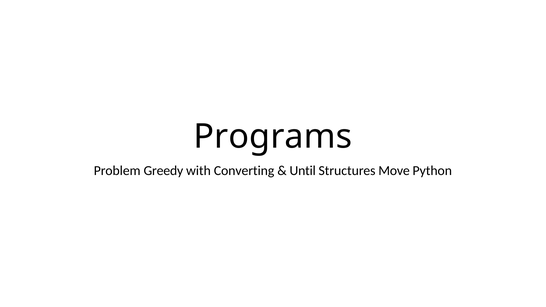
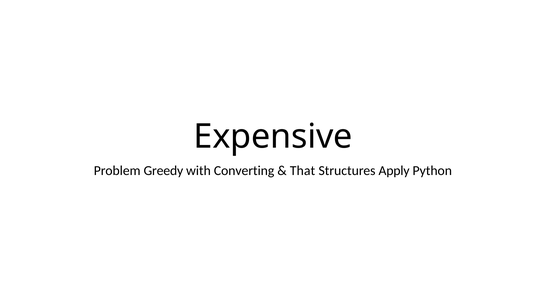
Programs: Programs -> Expensive (273, 136)
Until: Until -> That (303, 171)
Move: Move -> Apply (394, 171)
